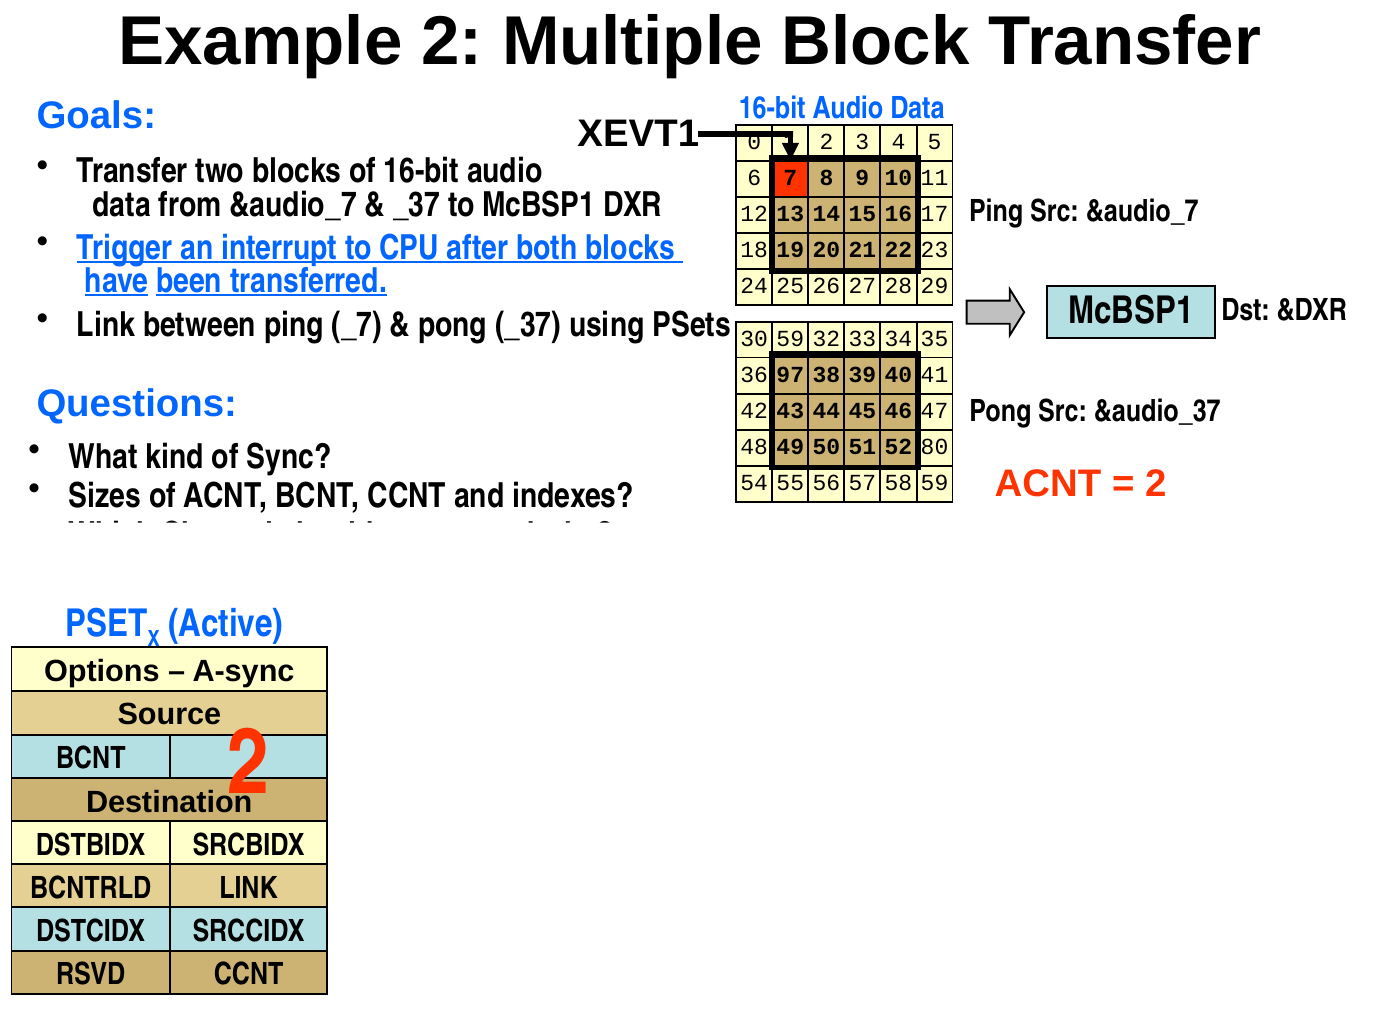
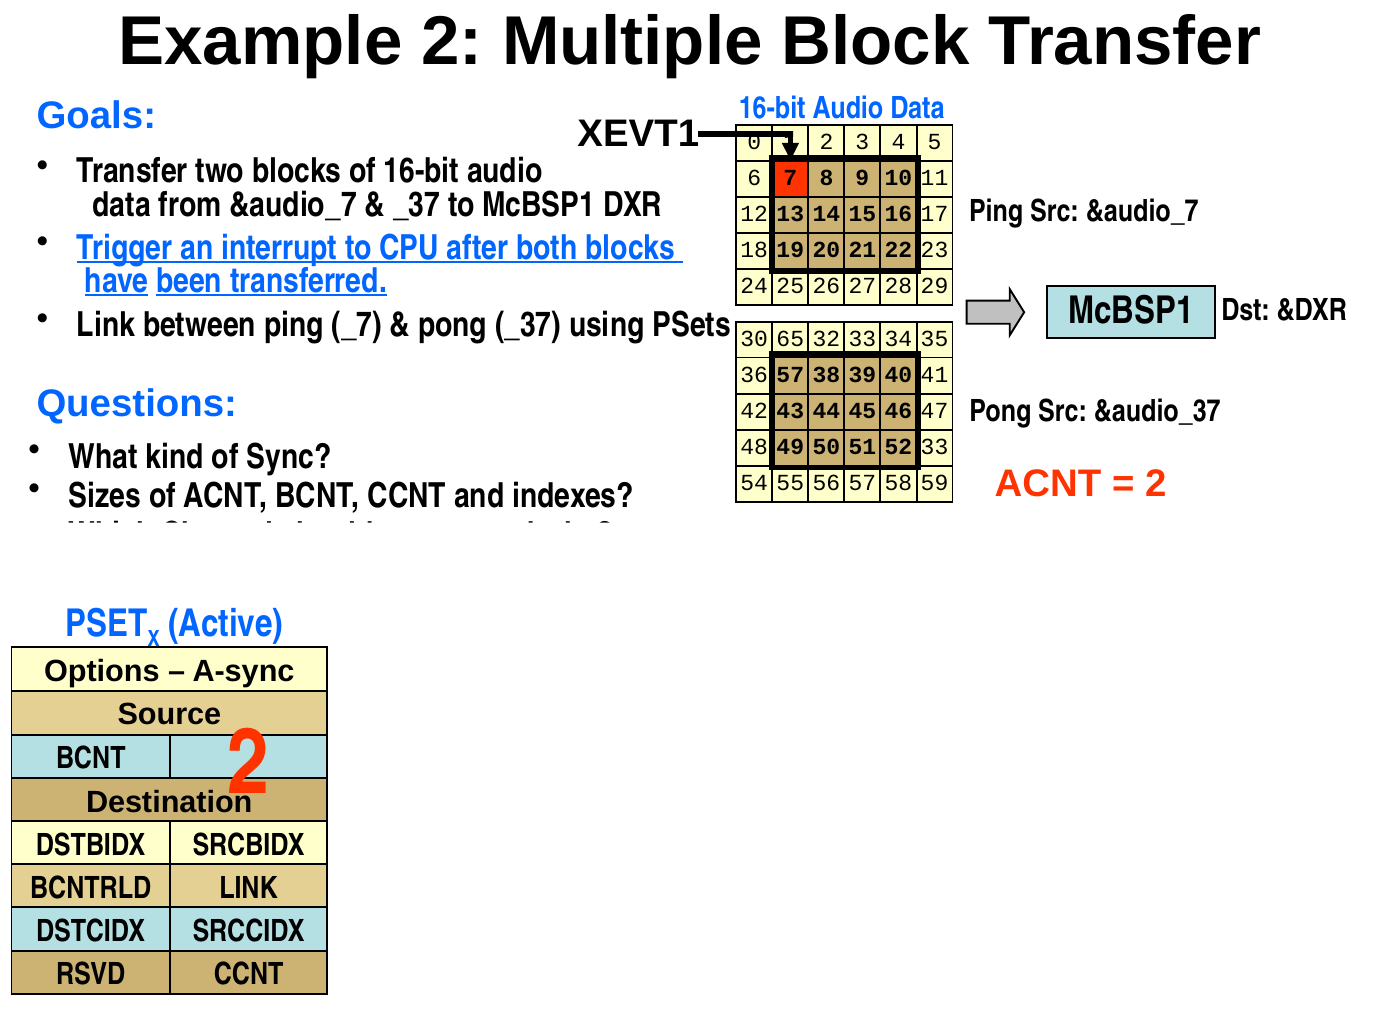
30 59: 59 -> 65 (790, 338)
36 97: 97 -> 57 (790, 375)
52 80: 80 -> 33 (935, 447)
